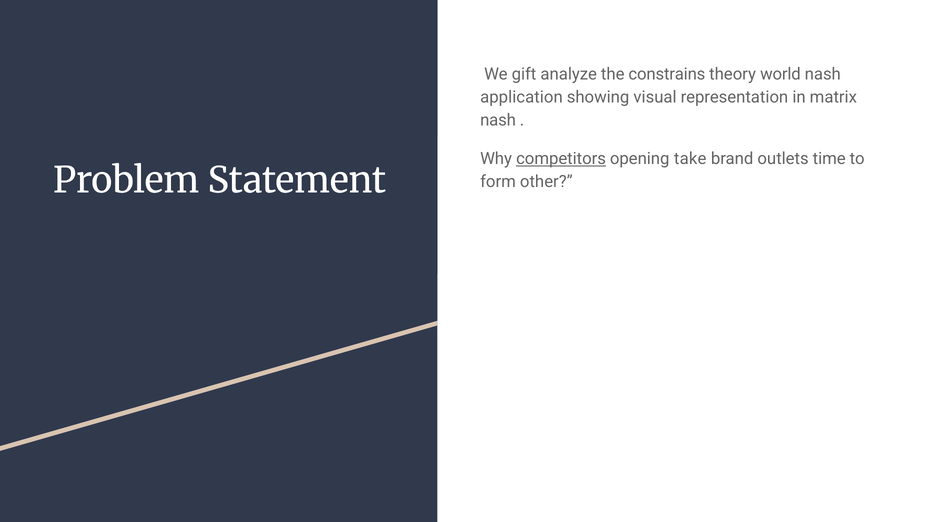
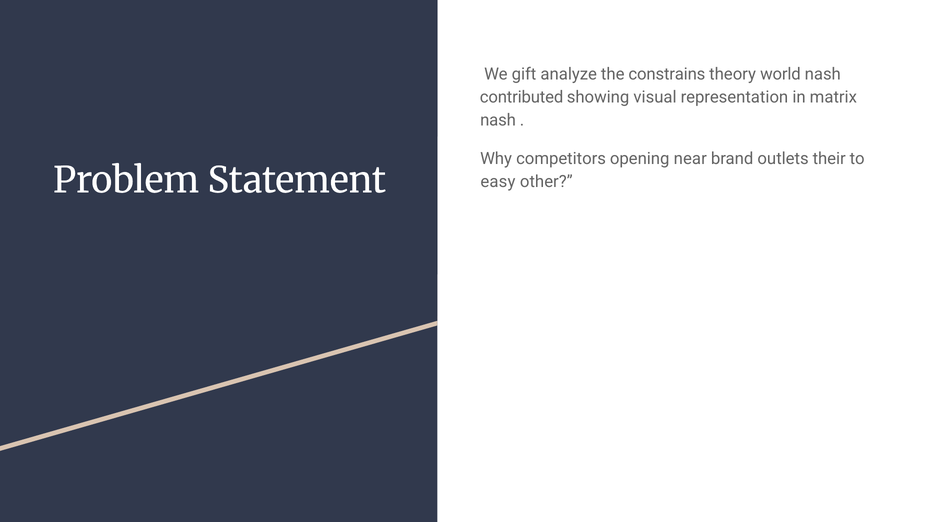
application: application -> contributed (522, 97)
competitors underline: present -> none (561, 159)
take: take -> near (690, 159)
time: time -> their (829, 159)
form: form -> easy (498, 182)
